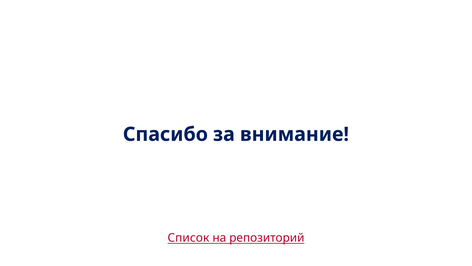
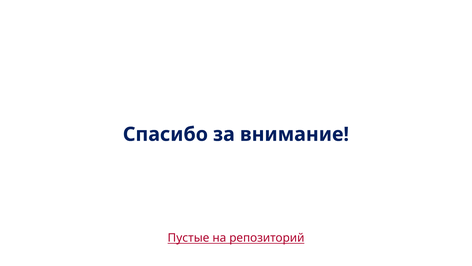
Список: Список -> Пустые (188, 237)
